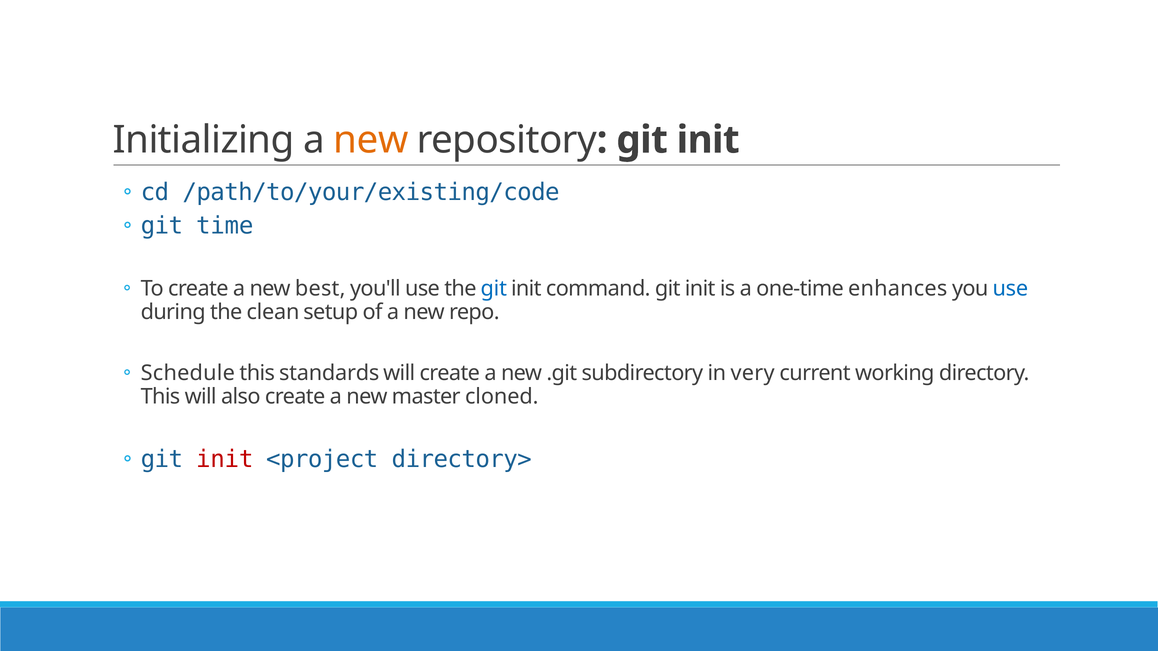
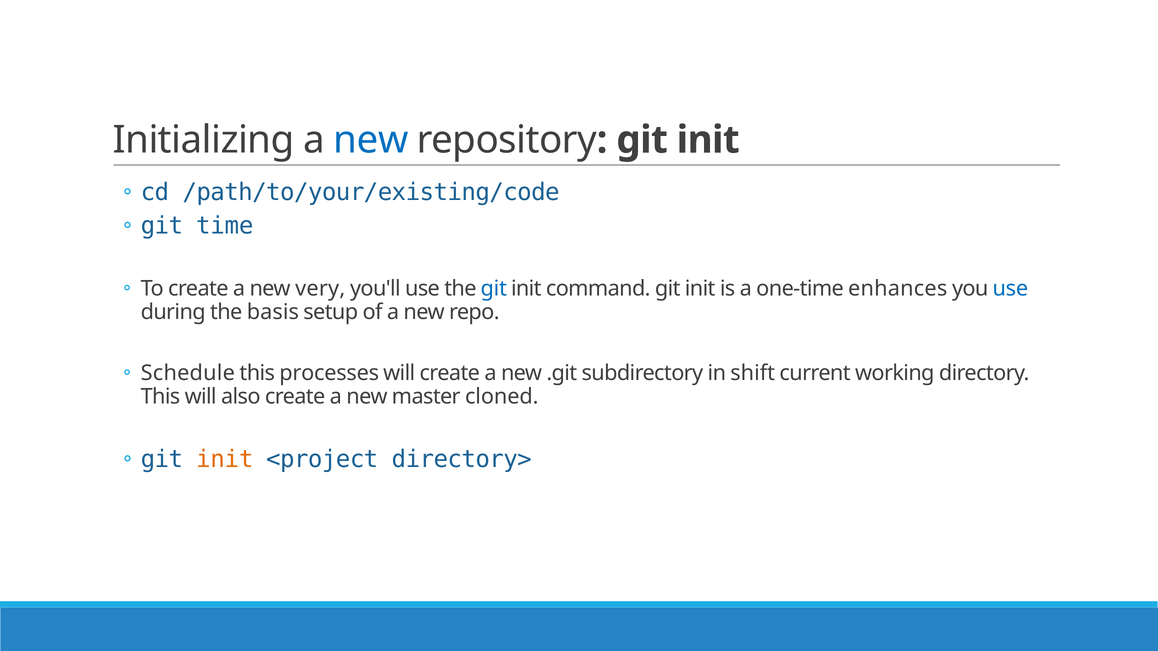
new colour: orange -> blue (371, 140)
best: best -> very (320, 289)
clean: clean -> basis (273, 312)
standards: standards -> processes (329, 373)
very: very -> shift (753, 373)
init colour: red -> orange (225, 460)
